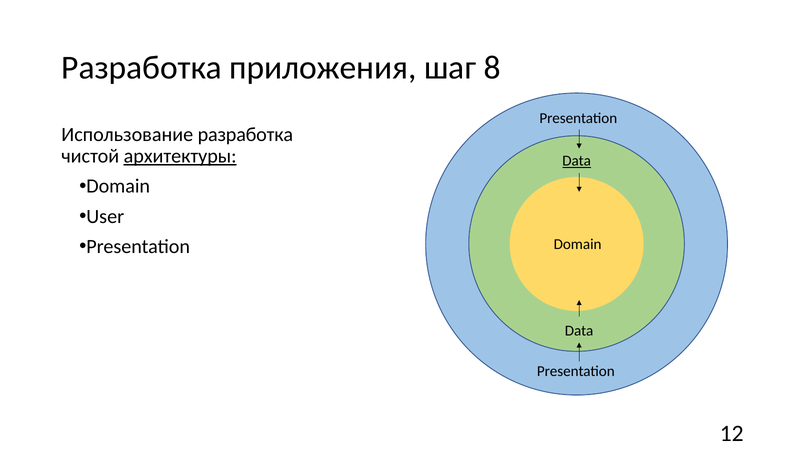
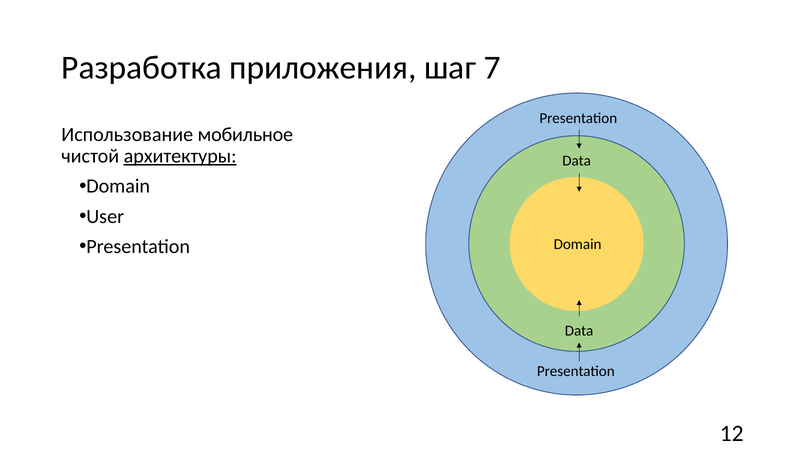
8: 8 -> 7 (492, 68)
Использование разработка: разработка -> мобильное (245, 134)
Data underline: present -> none (577, 161)
